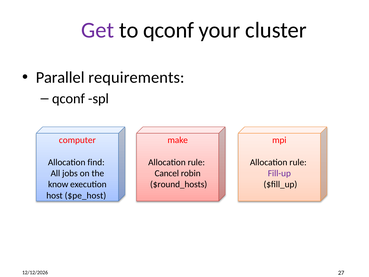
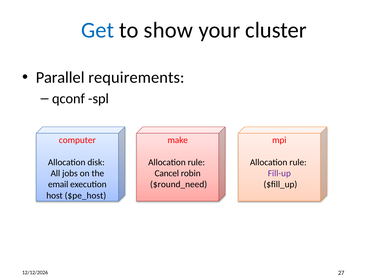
Get colour: purple -> blue (98, 30)
to qconf: qconf -> show (168, 30)
find: find -> disk (96, 162)
know: know -> email (58, 184)
$round_hosts: $round_hosts -> $round_need (179, 184)
